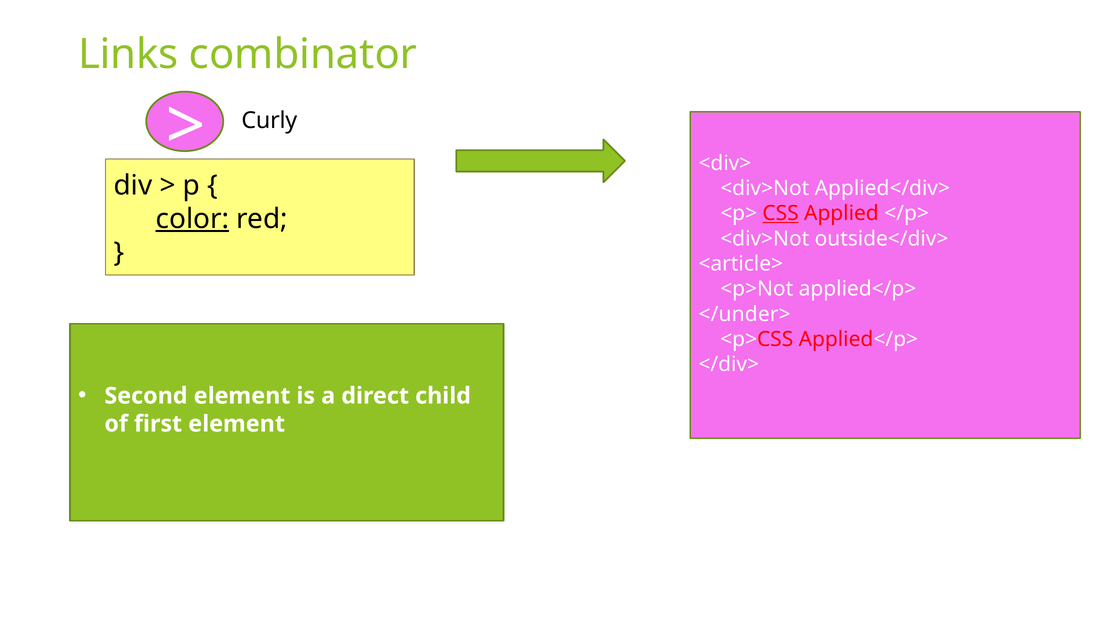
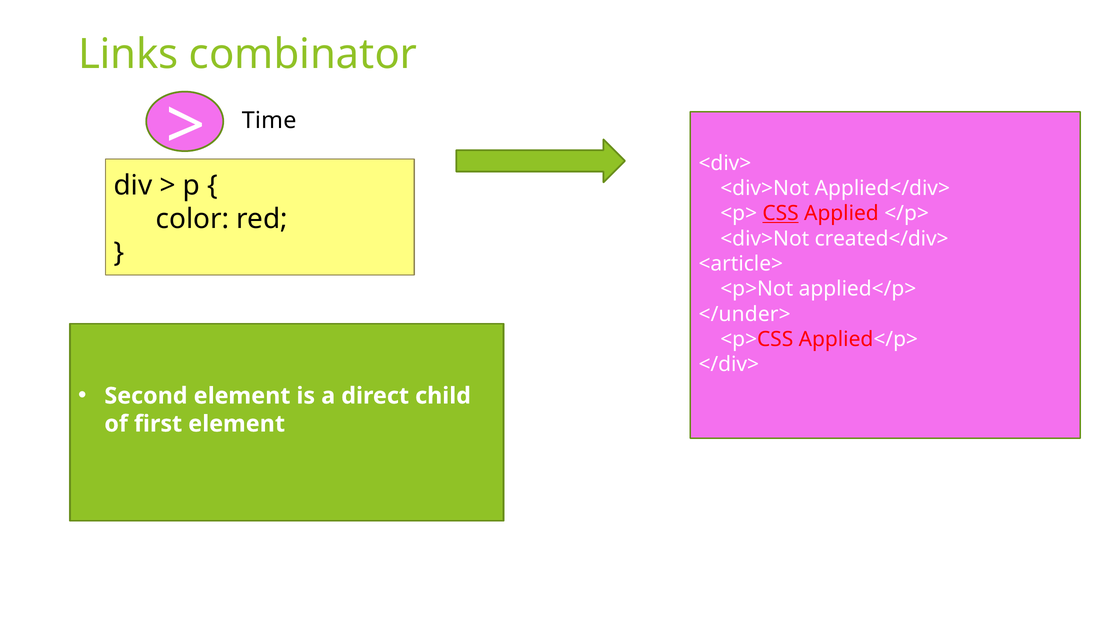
Curly: Curly -> Time (269, 121)
color underline: present -> none (192, 219)
outside</div>: outside</div> -> created</div> (882, 239)
